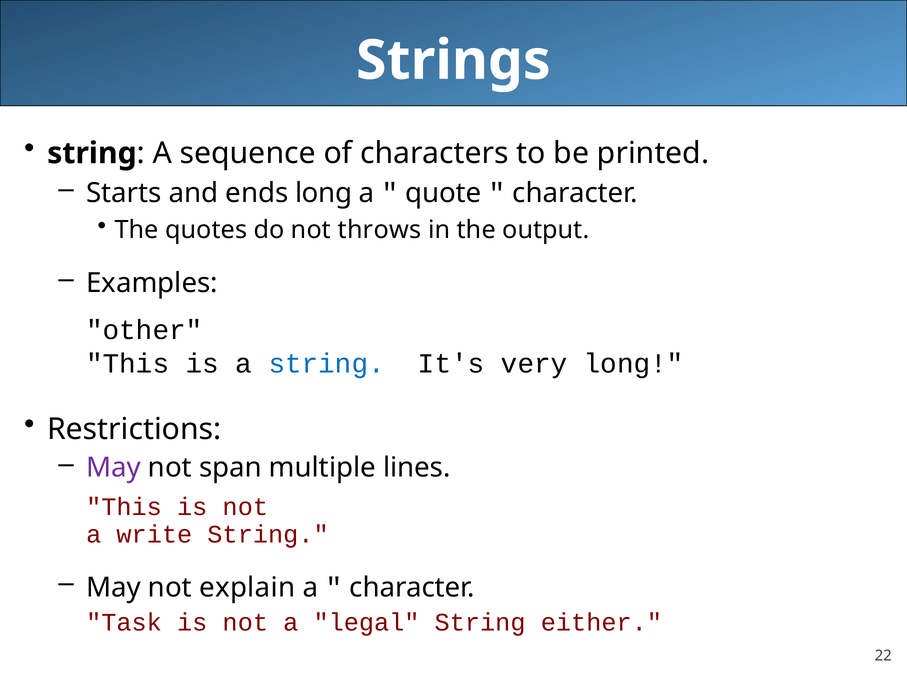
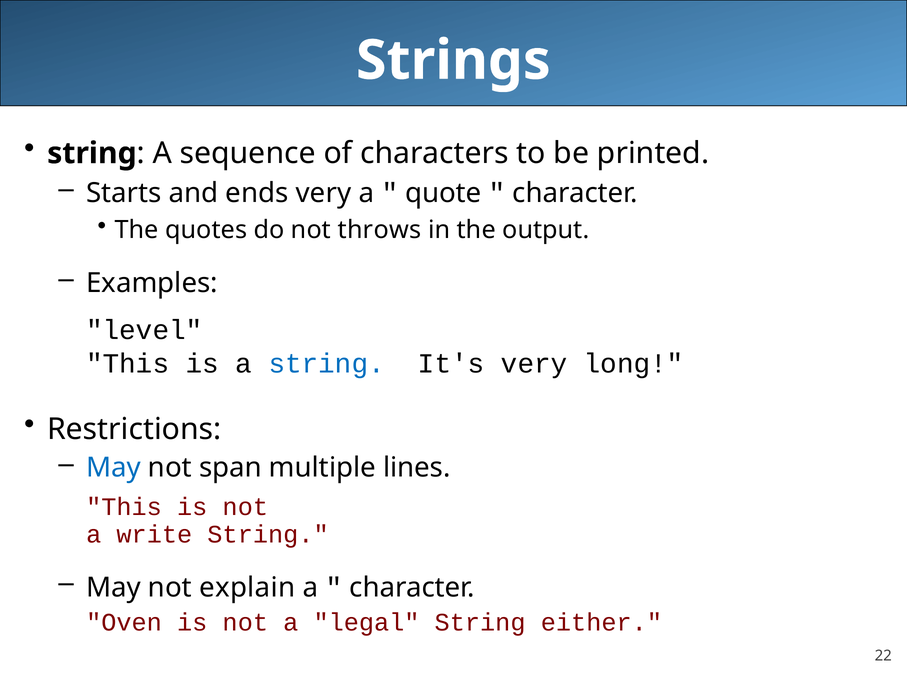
ends long: long -> very (323, 193)
other: other -> level (144, 330)
May colour: purple -> blue (114, 468)
Task: Task -> Oven (124, 623)
